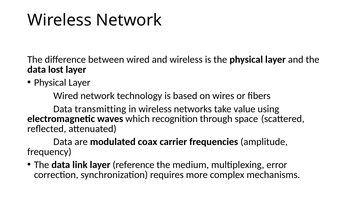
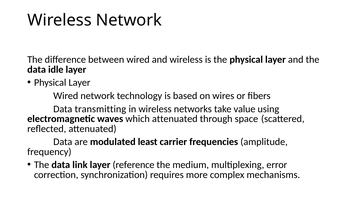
lost: lost -> idle (56, 69)
which recognition: recognition -> attenuated (175, 119)
coax: coax -> least (148, 141)
